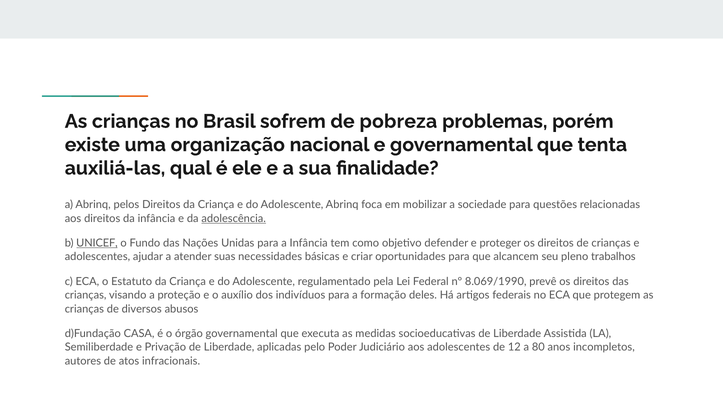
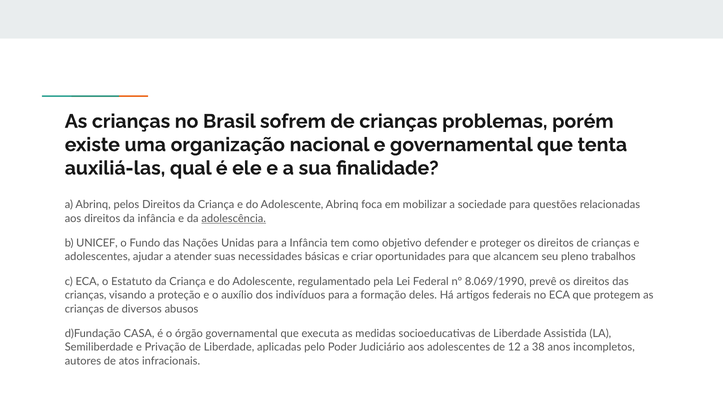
sofrem de pobreza: pobreza -> crianças (398, 121)
UNICEF underline: present -> none (97, 243)
80: 80 -> 38 (538, 347)
